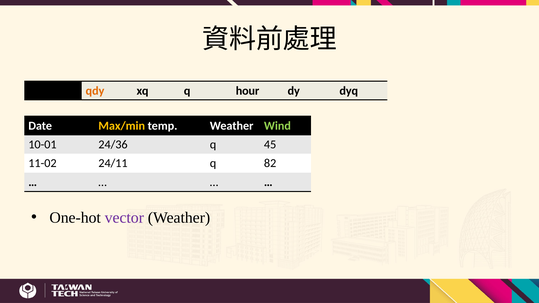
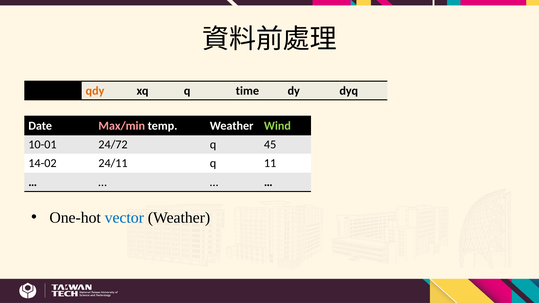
hour: hour -> time (247, 91)
Max/min colour: yellow -> pink (122, 126)
24/36: 24/36 -> 24/72 (113, 145)
11-02: 11-02 -> 14-02 (42, 163)
82: 82 -> 11 (270, 163)
vector colour: purple -> blue (124, 218)
